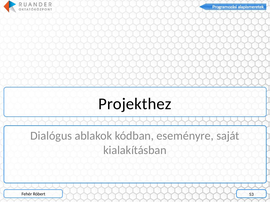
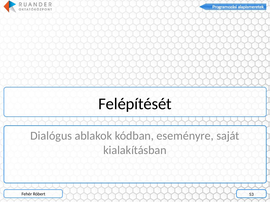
Projekthez: Projekthez -> Felépítését (135, 104)
